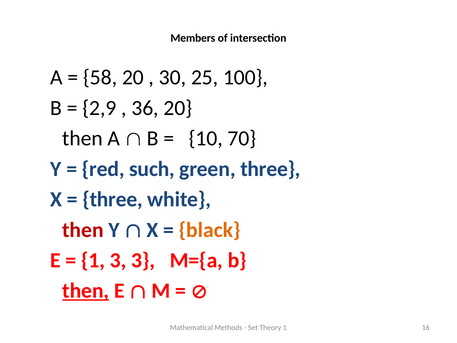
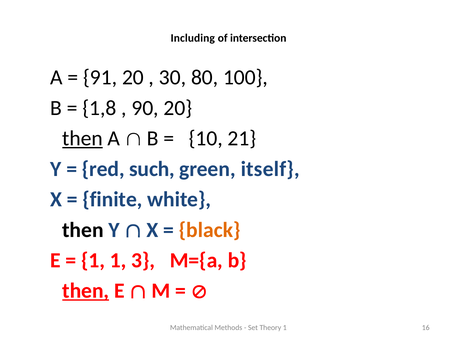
Members: Members -> Including (193, 38)
58: 58 -> 91 (100, 77)
25: 25 -> 80 (205, 77)
2,9: 2,9 -> 1,8 (99, 108)
36: 36 -> 90 (145, 108)
then underline: none -> present (82, 138)
70: 70 -> 21 (242, 138)
green three: three -> itself (270, 169)
three: three -> finite (112, 199)
then colour: red -> black (83, 230)
1 3: 3 -> 1 (118, 260)
